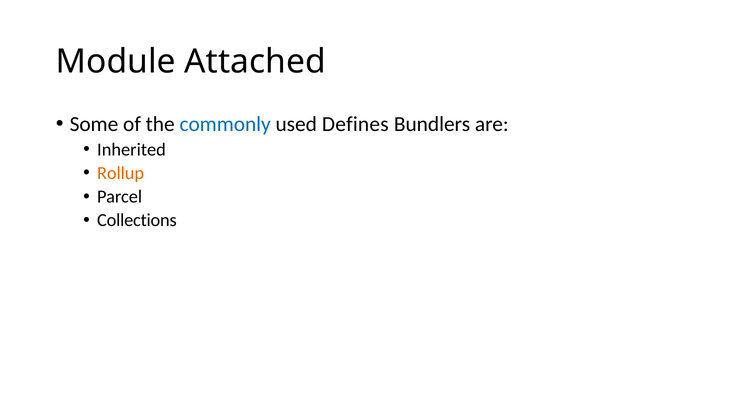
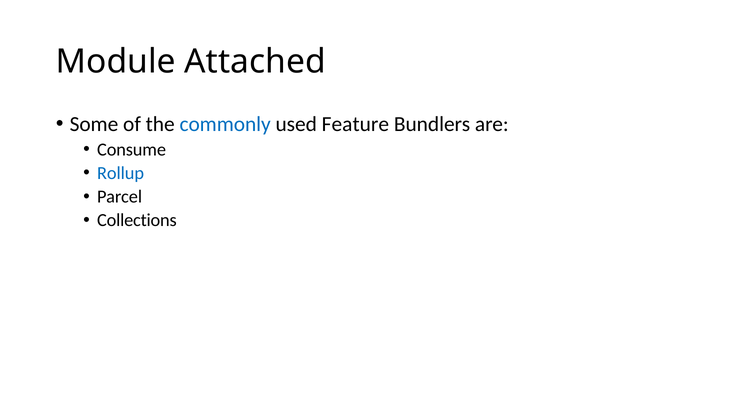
Defines: Defines -> Feature (355, 124)
Inherited: Inherited -> Consume (132, 149)
Rollup colour: orange -> blue (121, 173)
